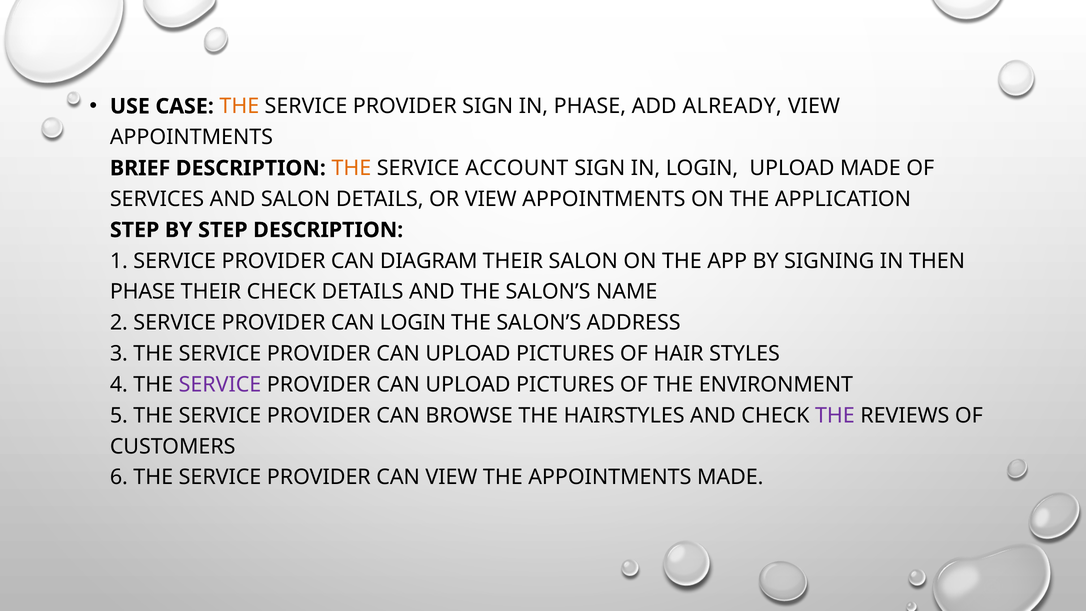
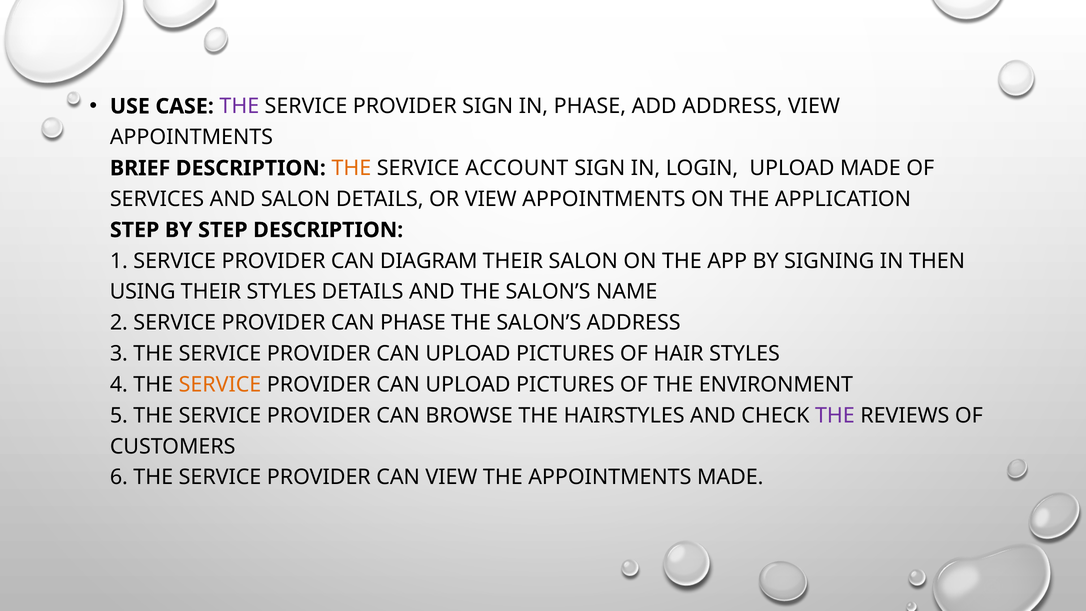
THE colour: orange -> purple (239, 106)
ADD ALREADY: ALREADY -> ADDRESS (732, 106)
PHASE: PHASE -> USING (143, 292)
THEIR CHECK: CHECK -> STYLES (281, 292)
CAN LOGIN: LOGIN -> PHASE (413, 323)
SERVICE colour: purple -> orange (220, 385)
